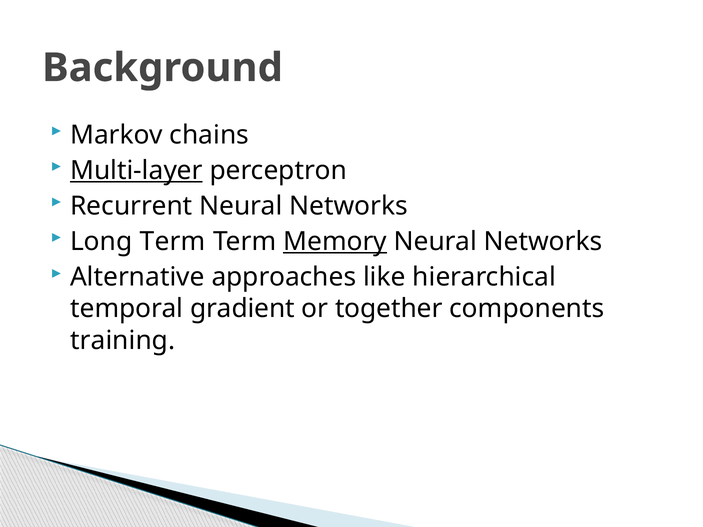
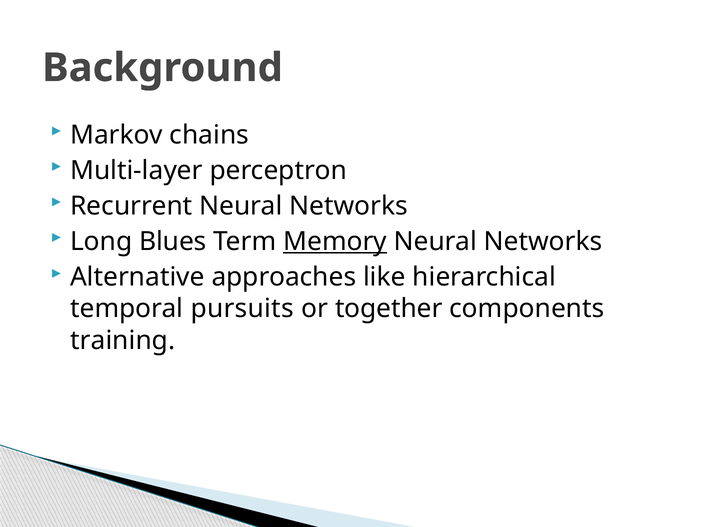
Multi-layer underline: present -> none (136, 171)
Long Term: Term -> Blues (173, 242)
gradient: gradient -> pursuits (242, 309)
